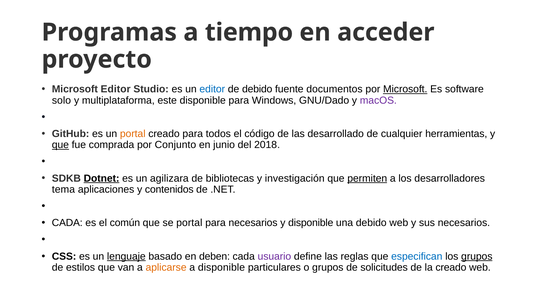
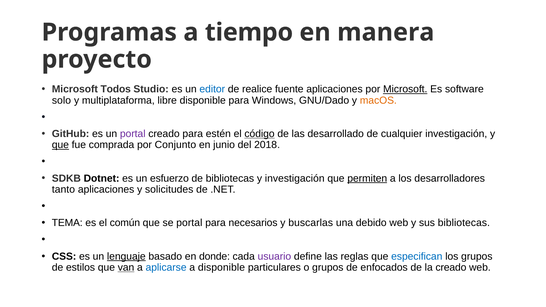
acceder: acceder -> manera (386, 32)
Microsoft Editor: Editor -> Todos (116, 89)
de debido: debido -> realice (257, 89)
fuente documentos: documentos -> aplicaciones (334, 89)
este: este -> libre (167, 100)
macOS colour: purple -> orange (378, 100)
portal colour: orange -> purple (133, 134)
todos: todos -> estén (218, 134)
código underline: none -> present (260, 134)
cualquier herramientas: herramientas -> investigación (456, 134)
Dotnet underline: present -> none (102, 178)
agilizara: agilizara -> esfuerzo (169, 178)
tema: tema -> tanto (63, 189)
contenidos: contenidos -> solicitudes (169, 189)
CADA: CADA -> TEMA (67, 223)
y disponible: disponible -> buscarlas (311, 223)
sus necesarios: necesarios -> bibliotecas (464, 223)
deben: deben -> donde (215, 256)
grupos underline: present -> none (477, 256)
van underline: none -> present (126, 268)
aplicarse colour: orange -> blue (166, 268)
solicitudes: solicitudes -> enfocados (384, 268)
